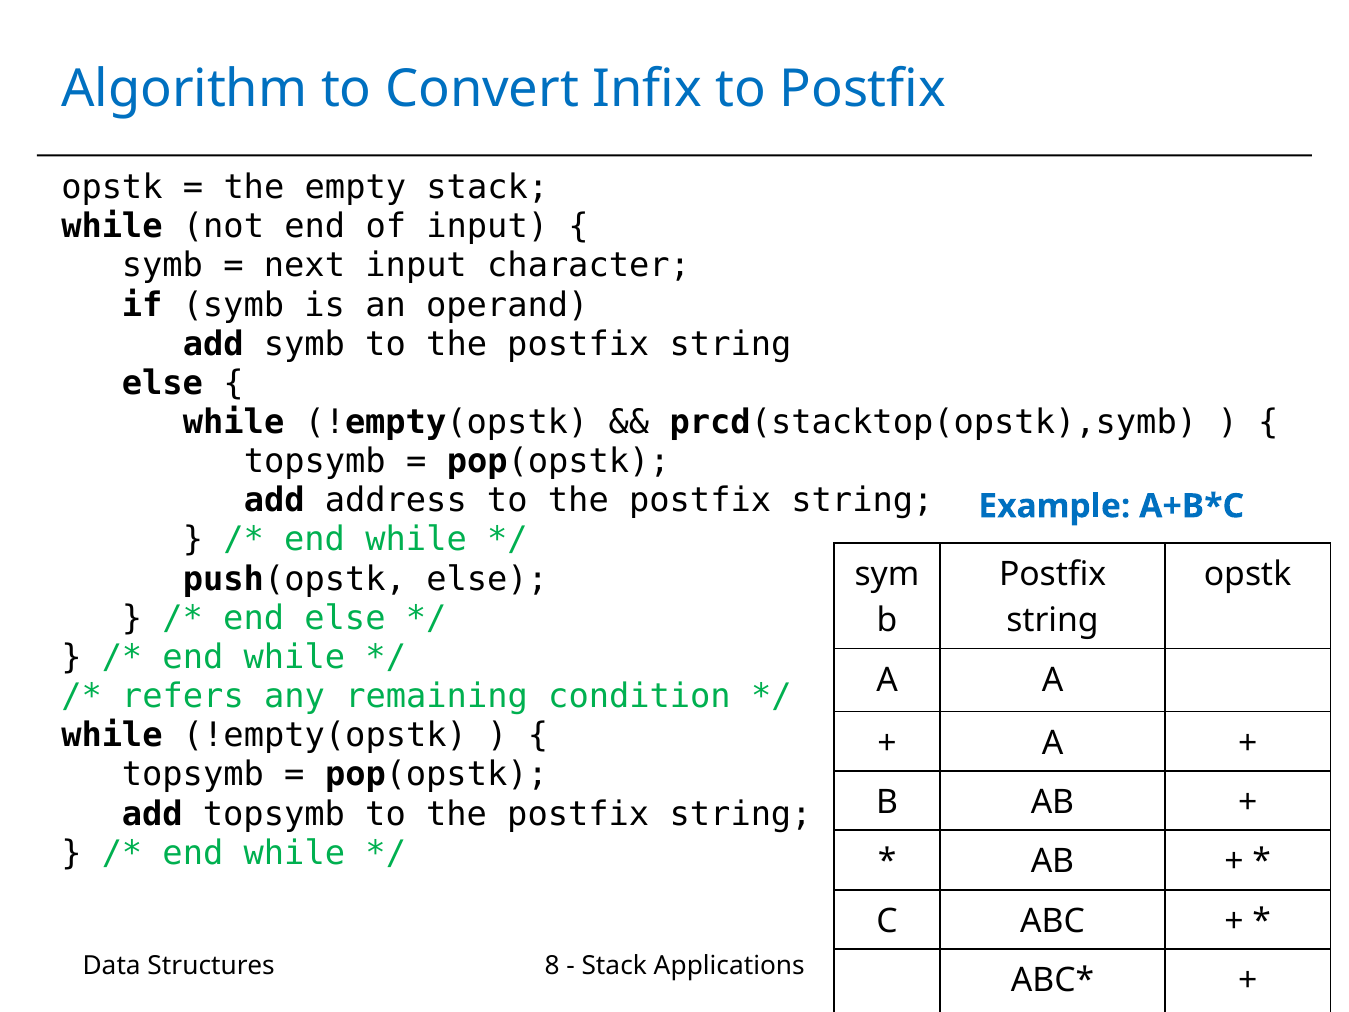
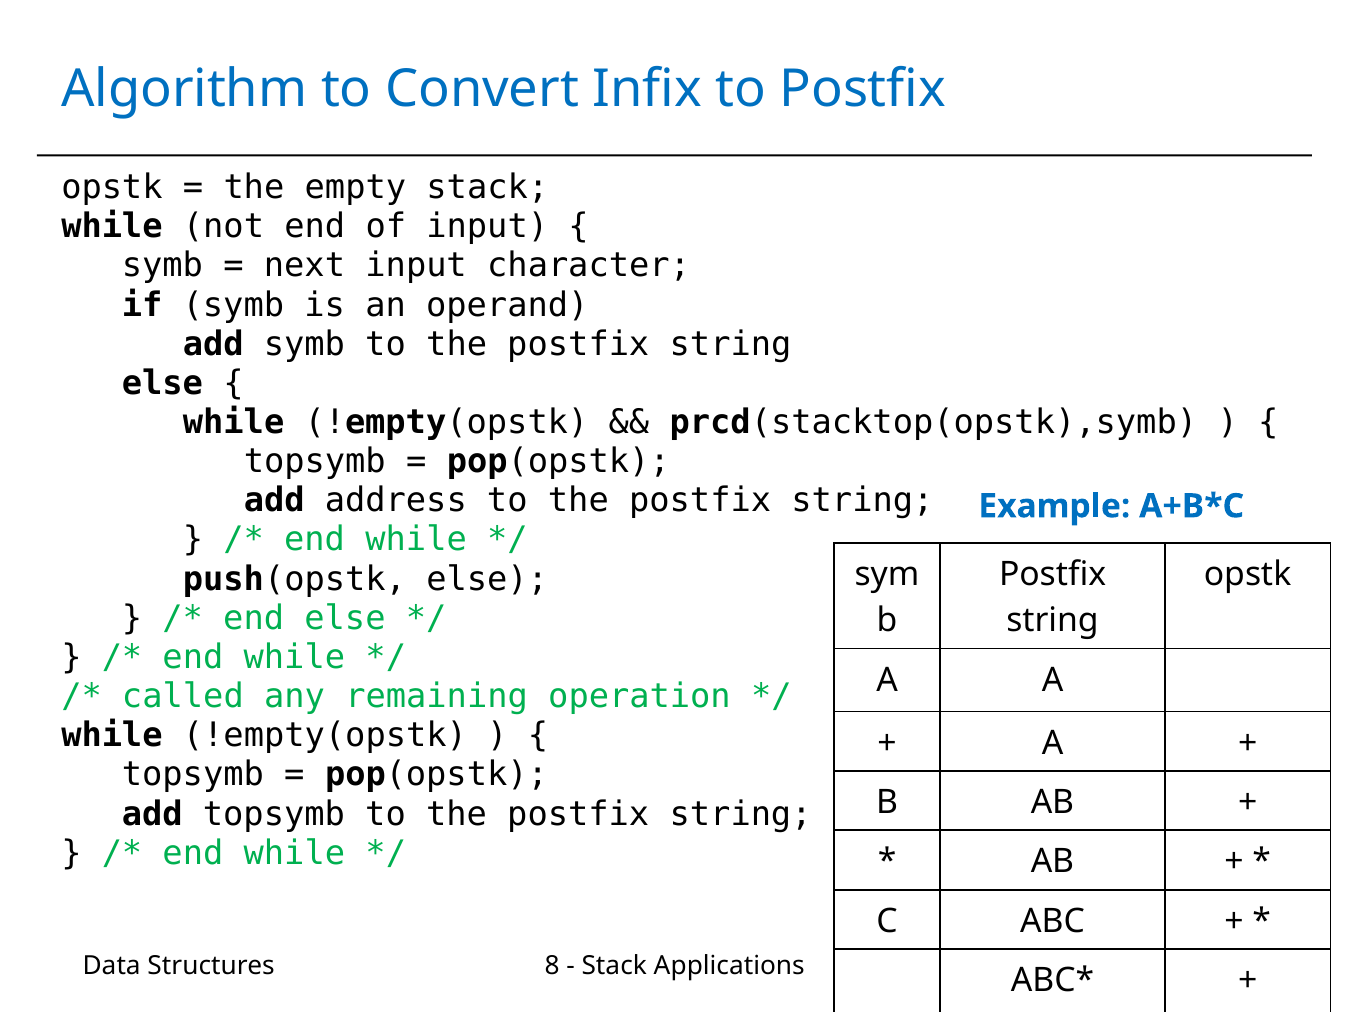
refers: refers -> called (183, 696)
condition: condition -> operation (640, 696)
